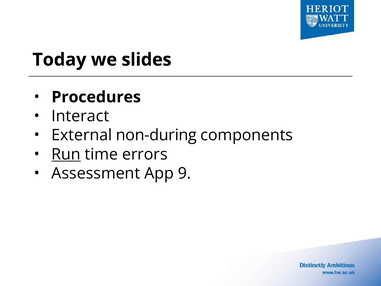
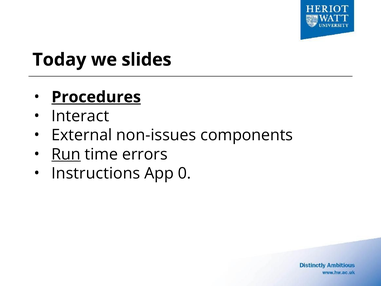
Procedures underline: none -> present (96, 97)
non-during: non-during -> non-issues (156, 135)
Assessment: Assessment -> Instructions (96, 173)
9: 9 -> 0 (185, 173)
